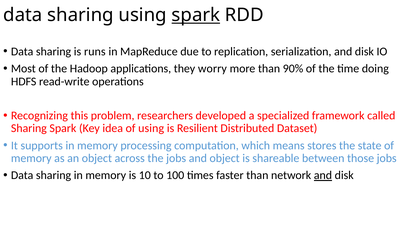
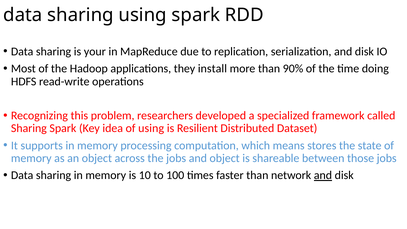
spark underline: present -> none (196, 15)
runs: runs -> your (95, 52)
worry: worry -> install (212, 69)
